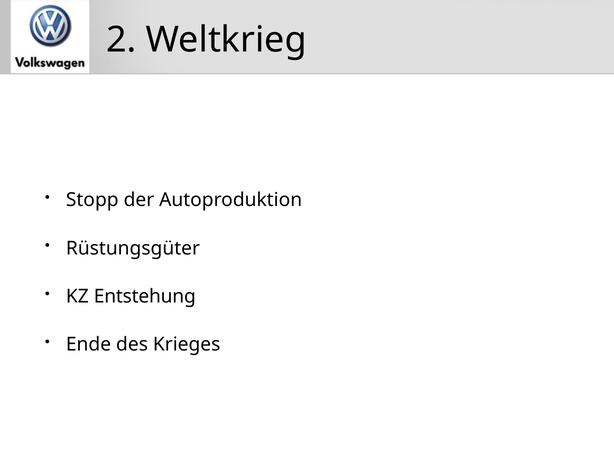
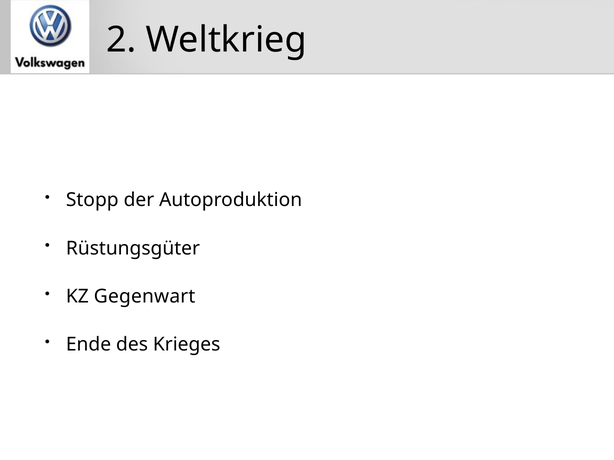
Entstehung: Entstehung -> Gegenwart (145, 297)
